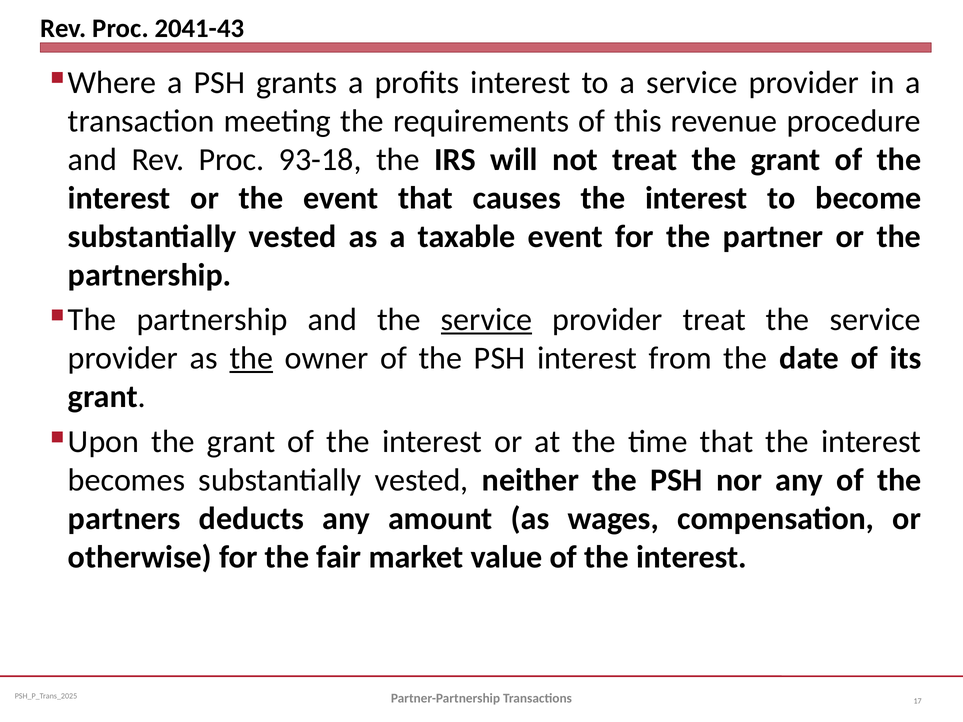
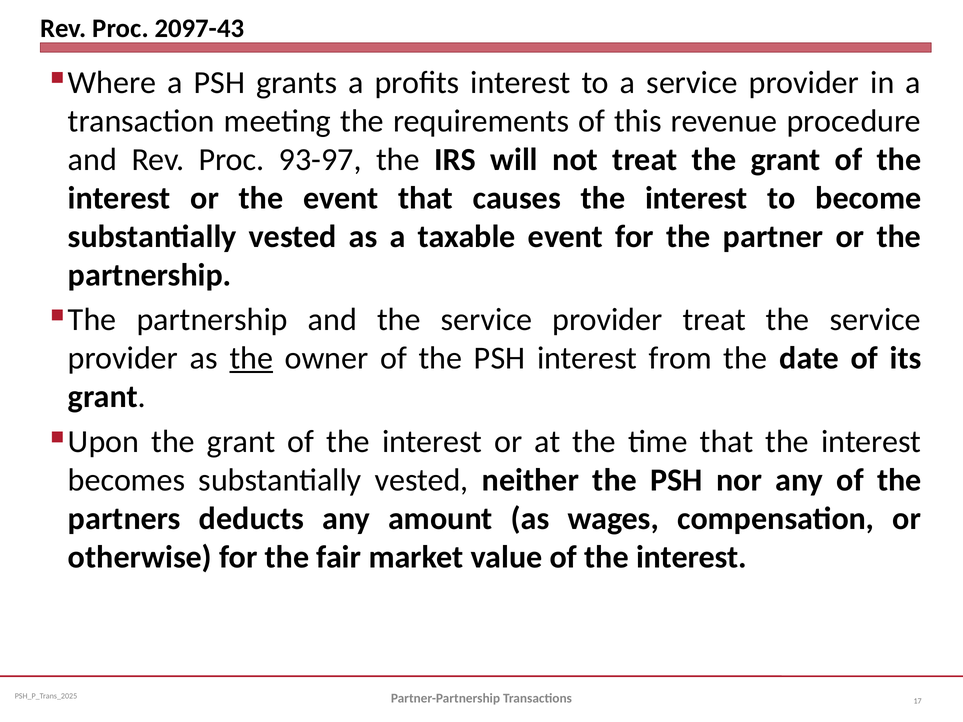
2041-43: 2041-43 -> 2097-43 (199, 29)
93-18: 93-18 -> 93-97 (320, 159)
service underline: present -> none (486, 320)
